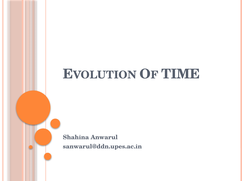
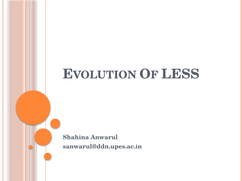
TIME: TIME -> LESS (181, 74)
